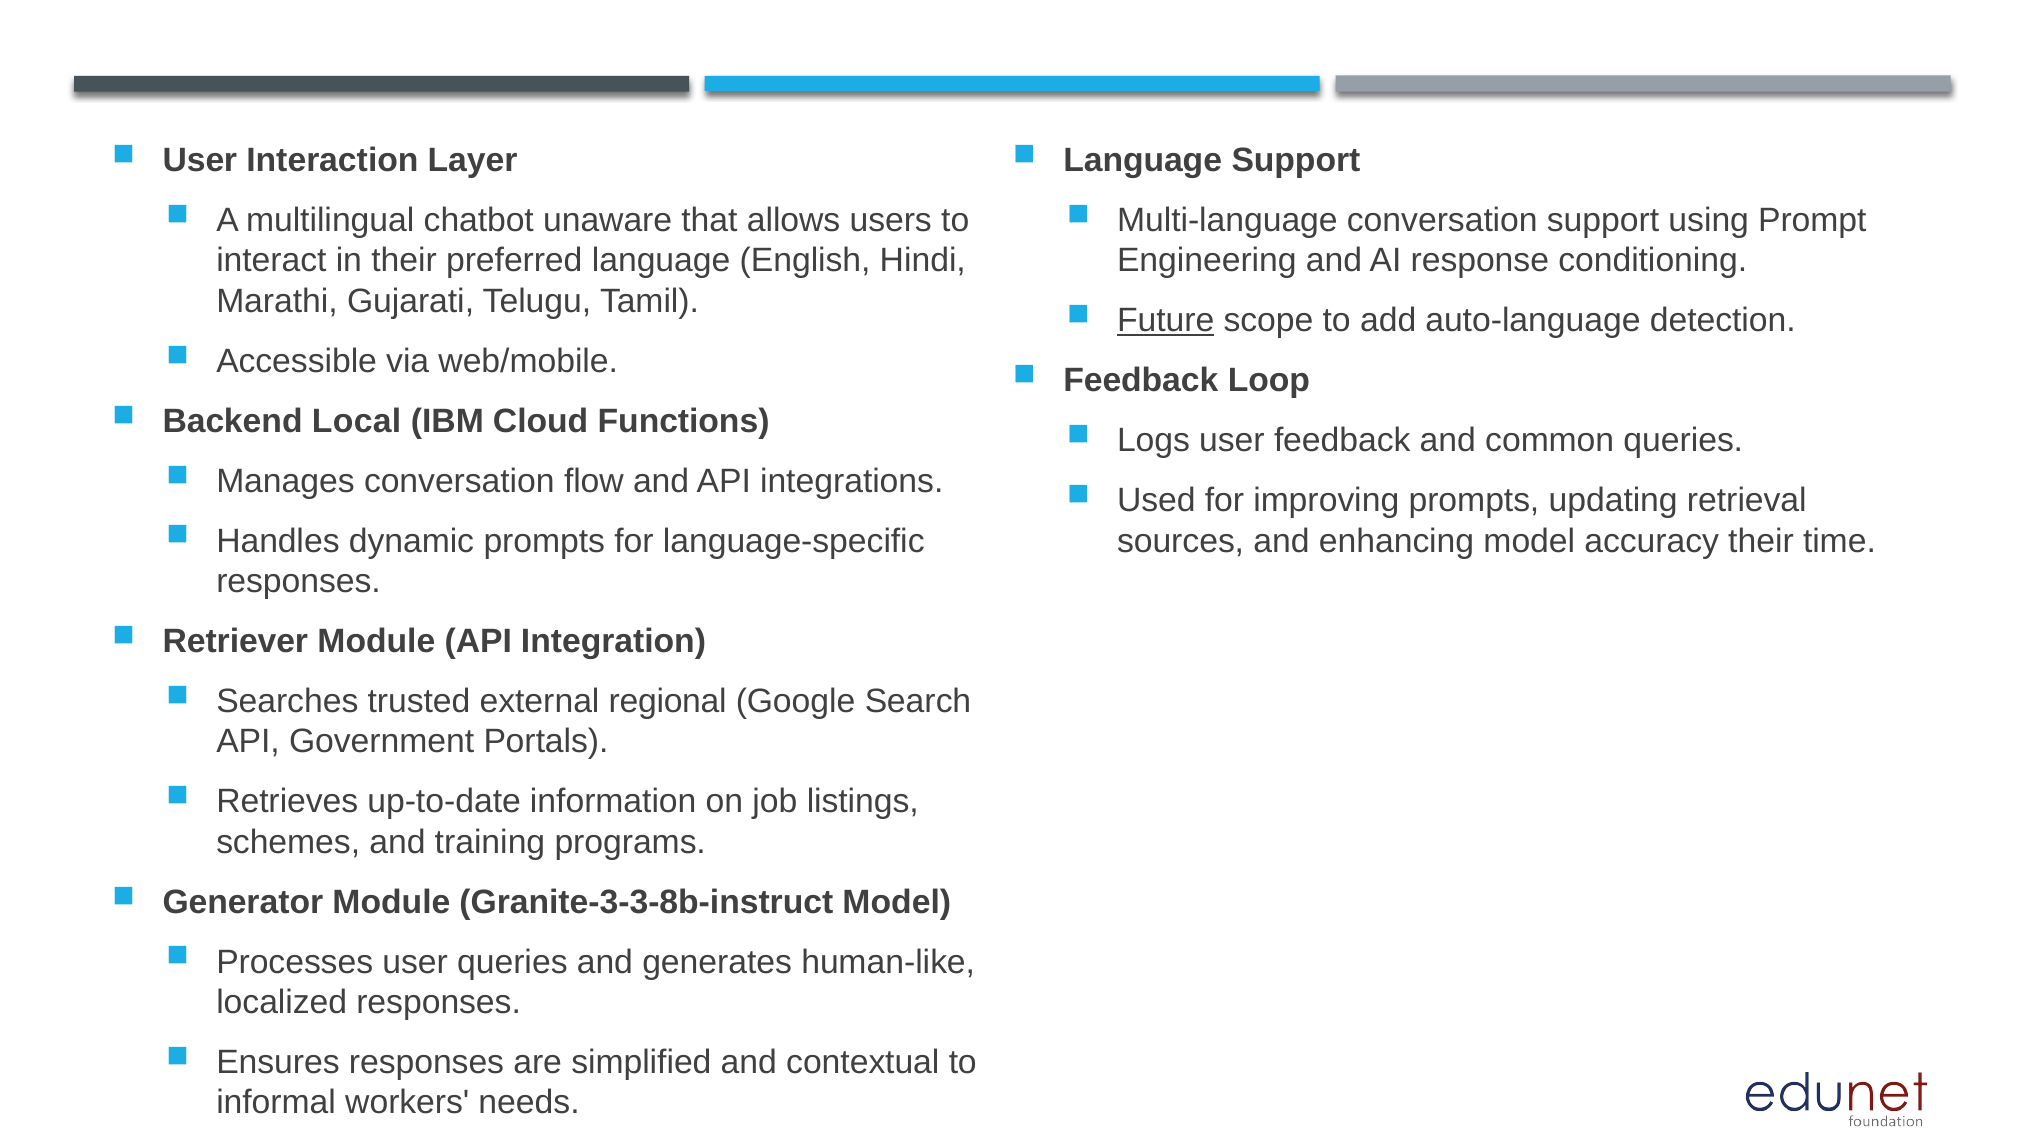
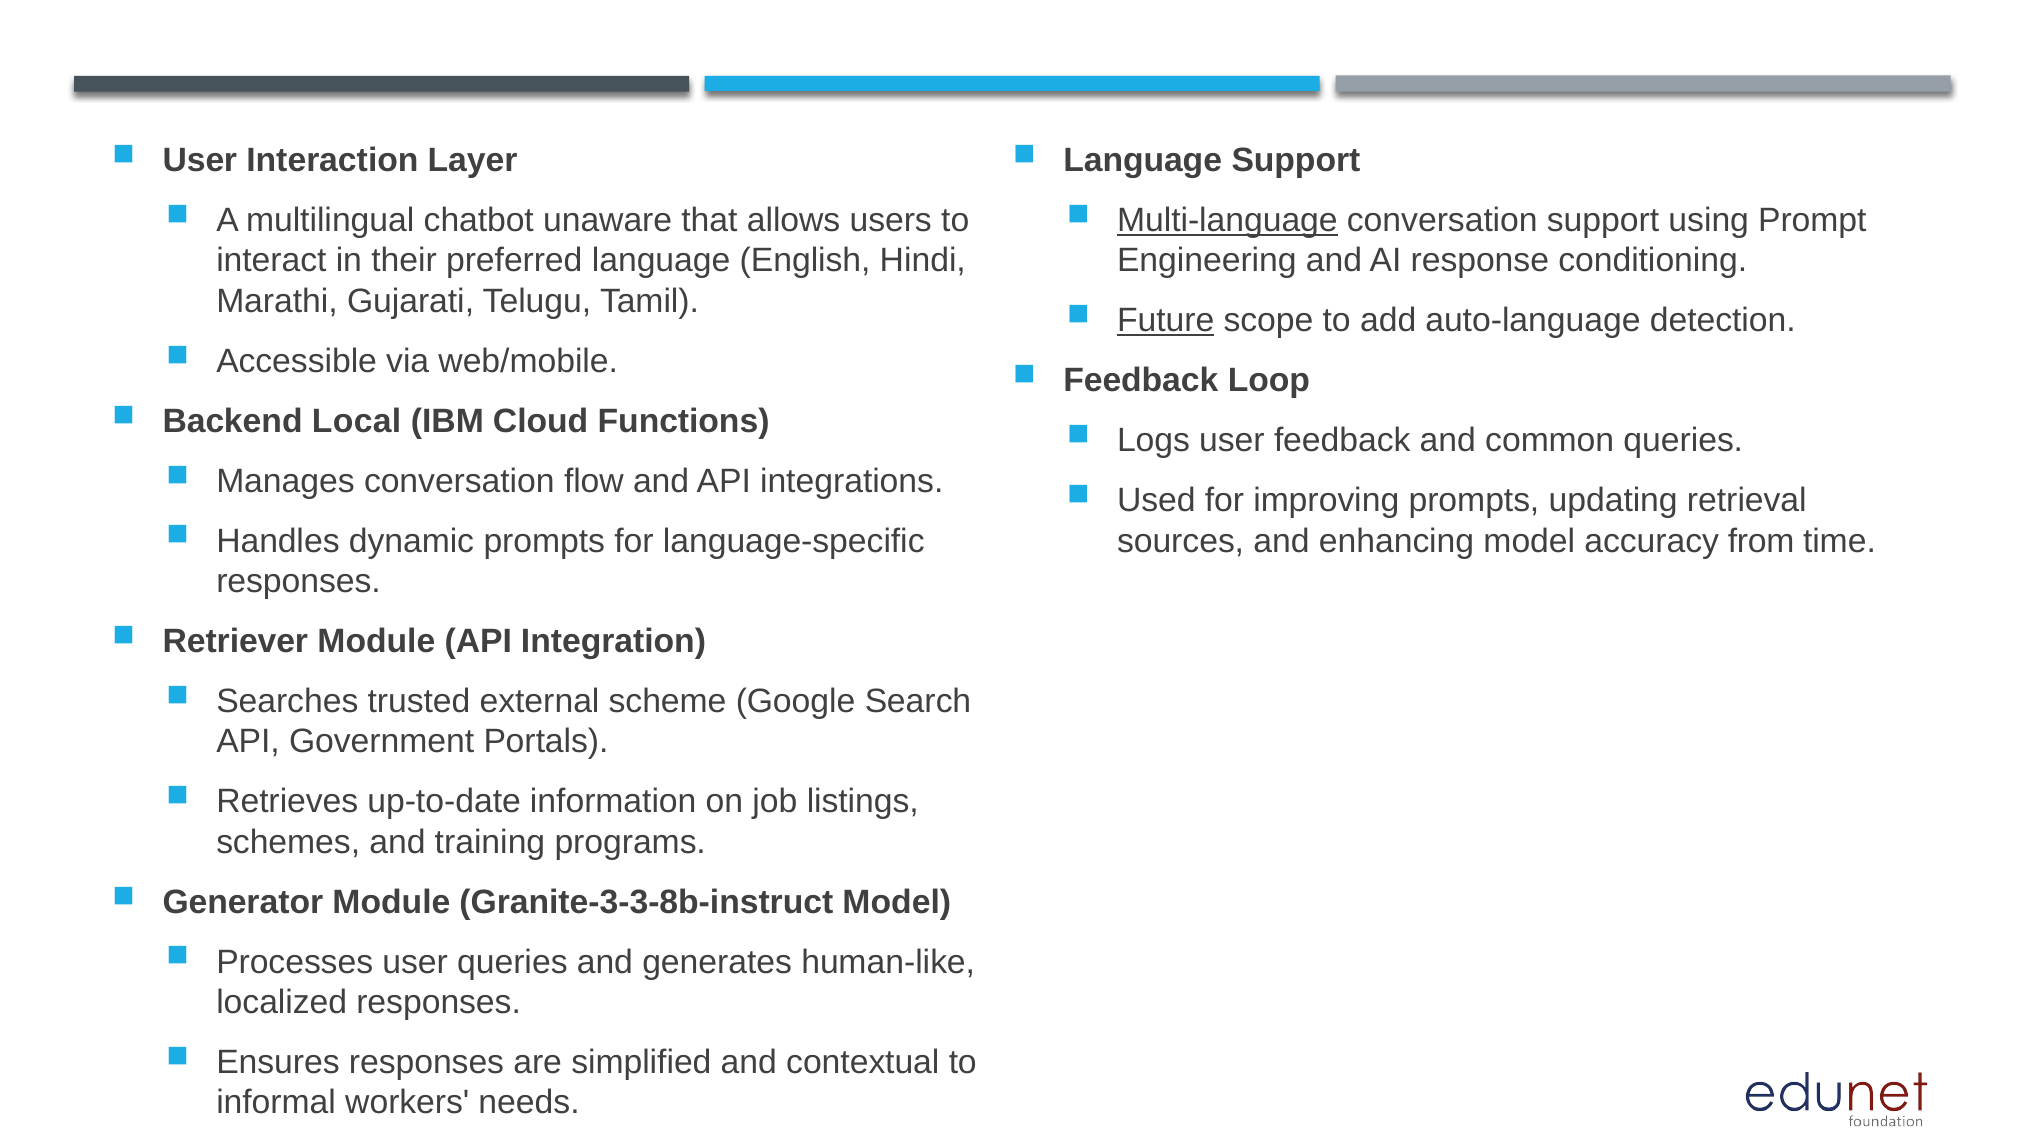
Multi-language underline: none -> present (1227, 220)
accuracy their: their -> from (1761, 541)
regional: regional -> scheme (668, 701)
